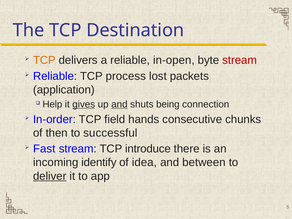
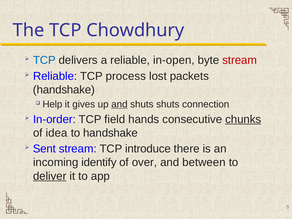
Destination: Destination -> Chowdhury (135, 30)
TCP colour: orange -> blue (44, 60)
application: application -> handshake (64, 90)
gives underline: present -> none (84, 104)
shuts being: being -> shuts (168, 104)
chunks underline: none -> present (243, 119)
then: then -> idea (57, 133)
to successful: successful -> handshake (111, 133)
Fast: Fast -> Sent (44, 149)
idea: idea -> over (144, 162)
